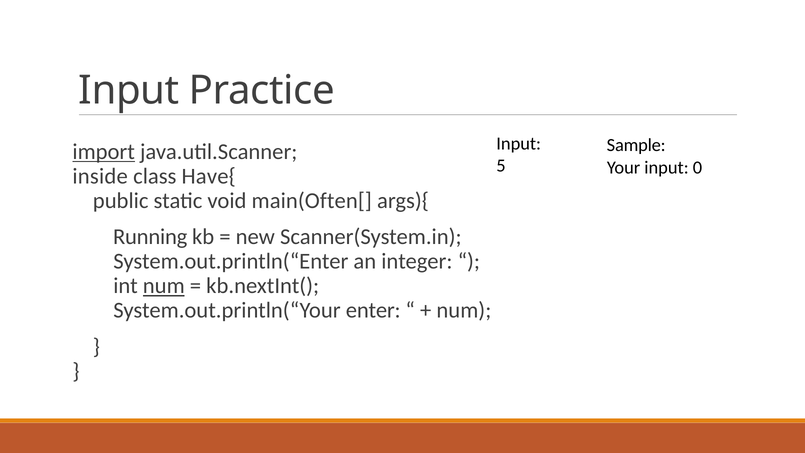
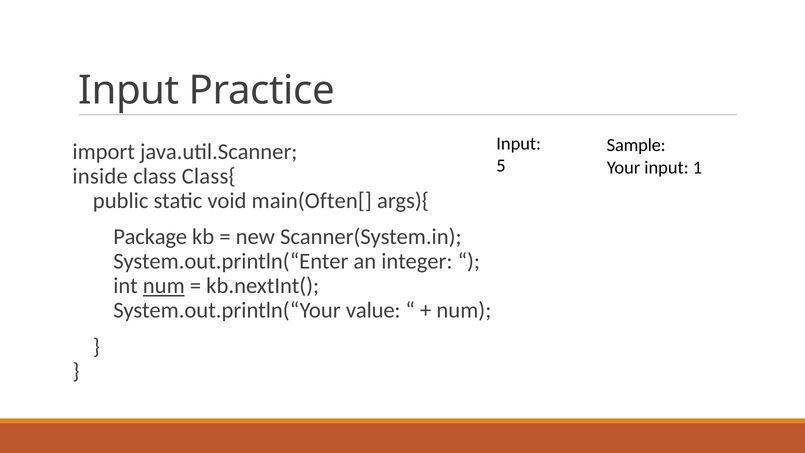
import underline: present -> none (104, 152)
0: 0 -> 1 (698, 167)
Have{: Have{ -> Class{ (209, 176)
Running: Running -> Package (150, 237)
enter: enter -> value (373, 310)
